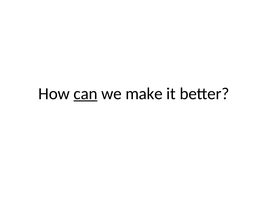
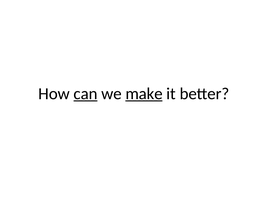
make underline: none -> present (144, 94)
